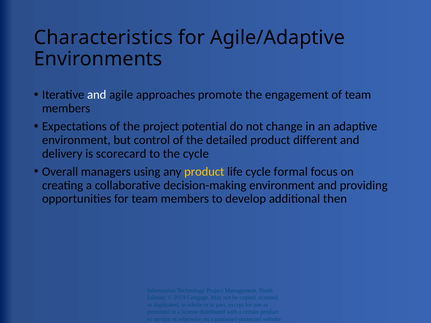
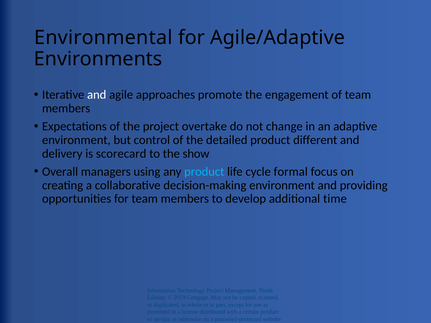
Characteristics: Characteristics -> Environmental (103, 38)
potential: potential -> overtake (204, 127)
the cycle: cycle -> show (196, 154)
product colour: yellow -> light blue (204, 172)
then: then -> time (335, 199)
